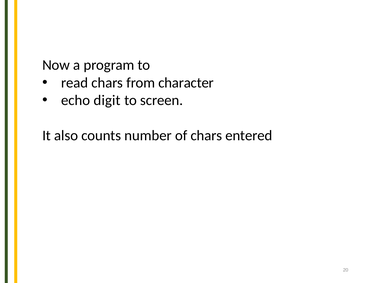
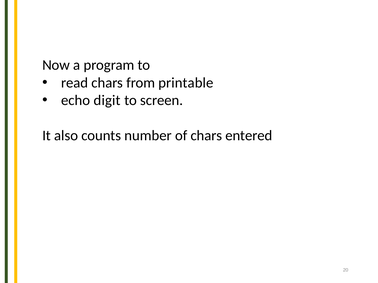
character: character -> printable (186, 83)
